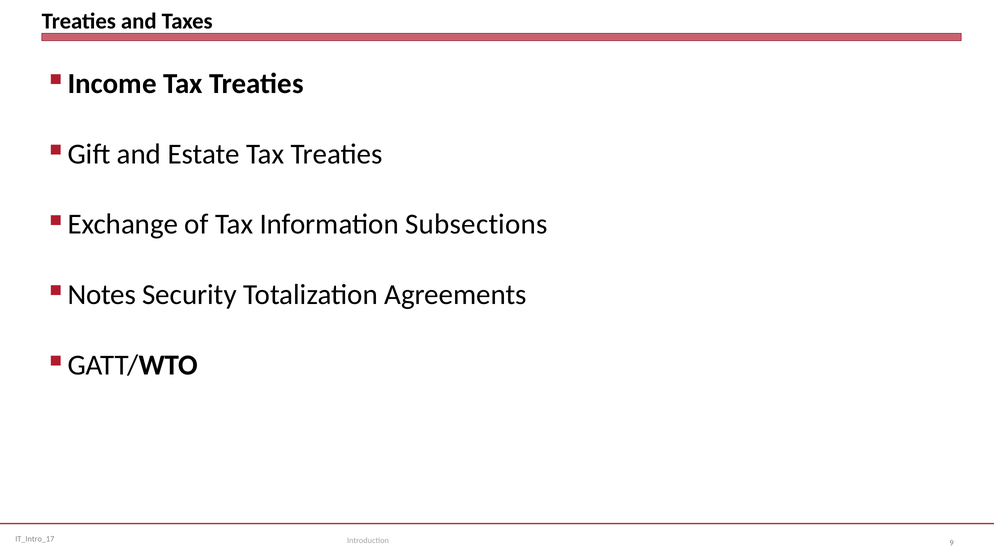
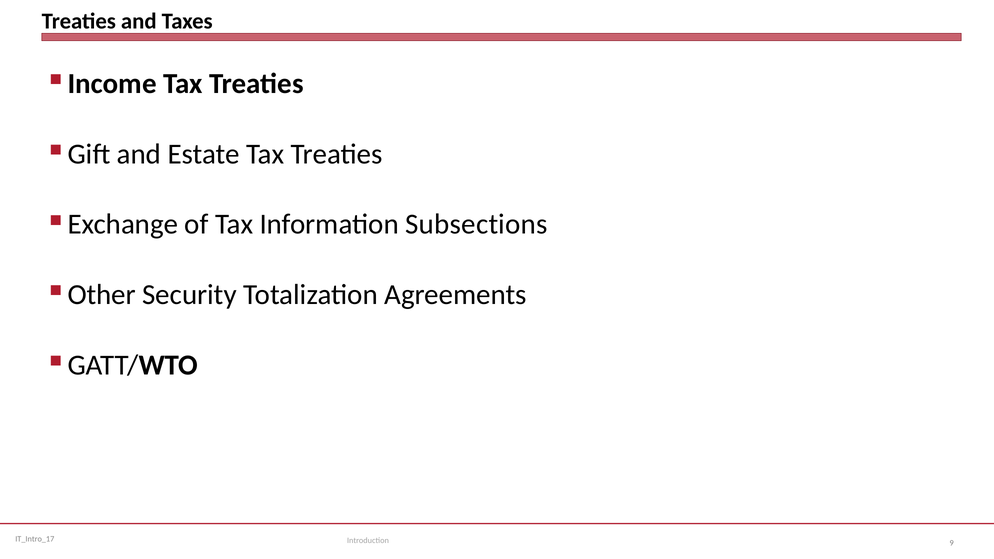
Notes: Notes -> Other (102, 295)
